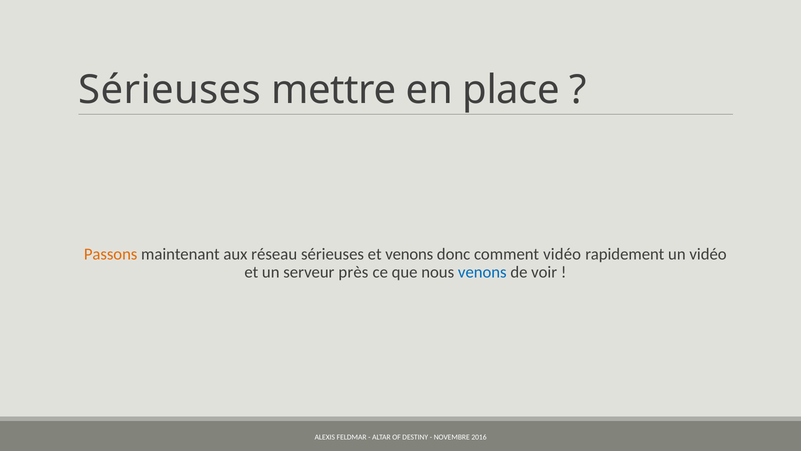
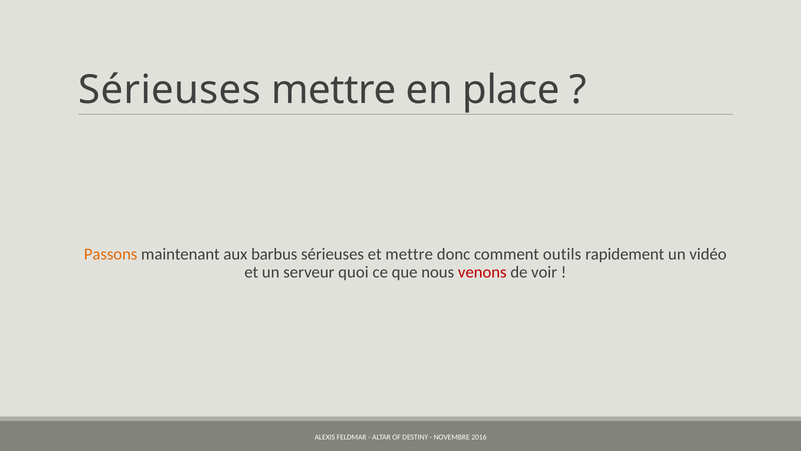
réseau: réseau -> barbus (274, 254)
et venons: venons -> mettre (409, 254)
comment vidéo: vidéo -> outils (562, 254)
près: près -> quoi (353, 272)
venons colour: blue -> red (482, 272)
